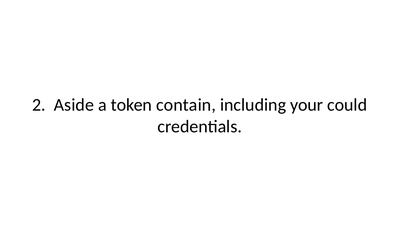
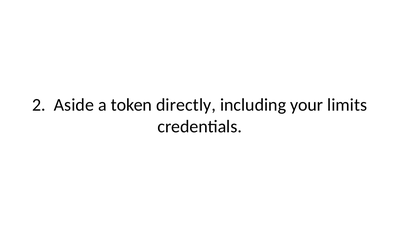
contain: contain -> directly (186, 105)
could: could -> limits (347, 105)
